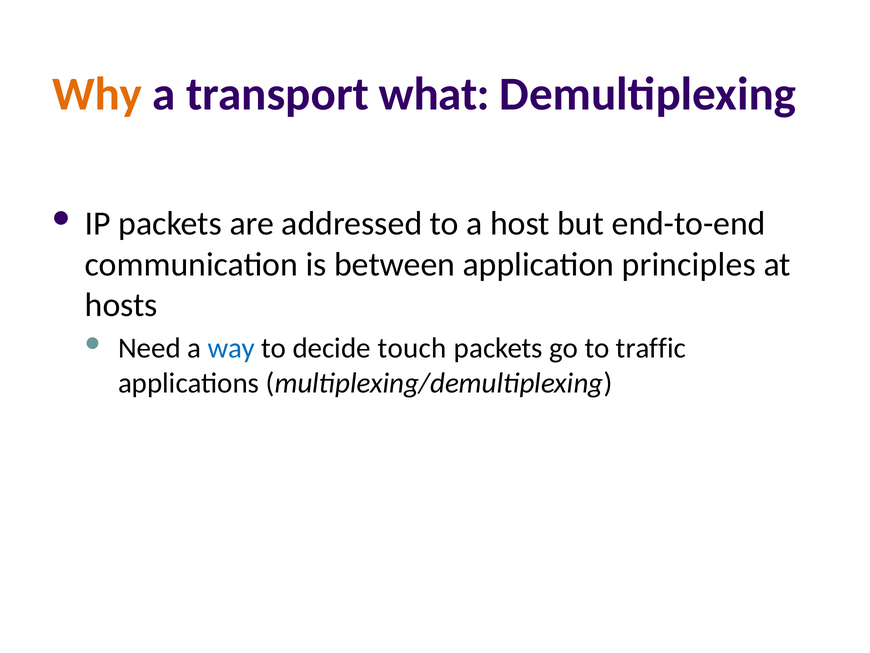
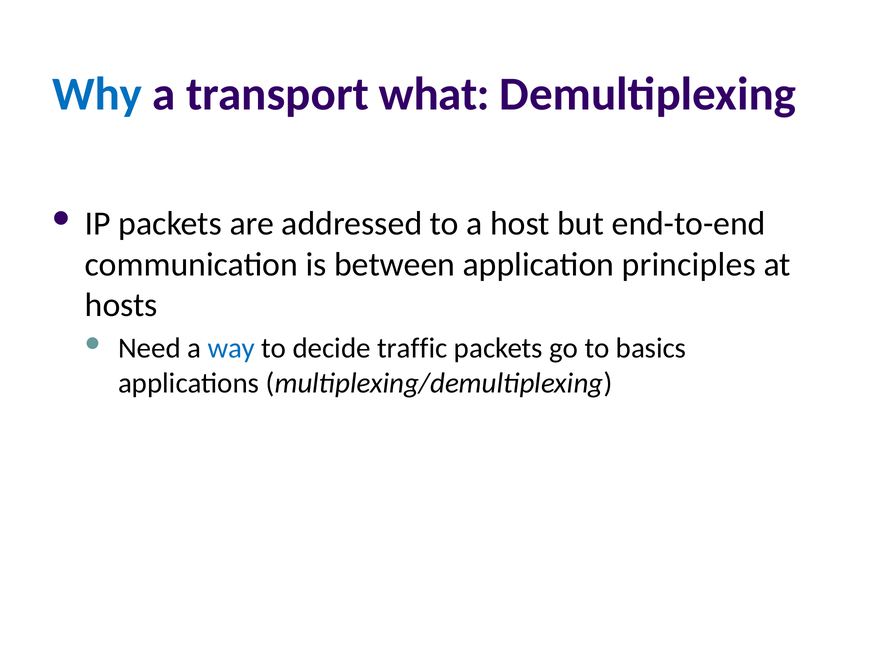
Why colour: orange -> blue (97, 94)
touch: touch -> traffic (412, 348)
traffic: traffic -> basics (651, 348)
